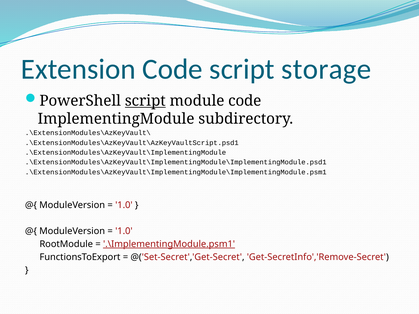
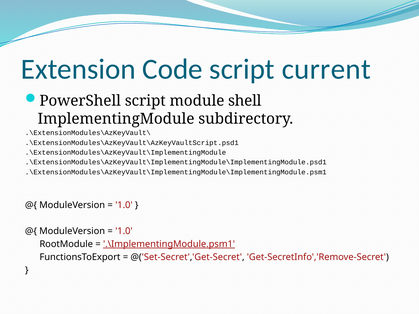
storage: storage -> current (326, 69)
script underline: present -> none (145, 101)
module code: code -> shell (245, 101)
